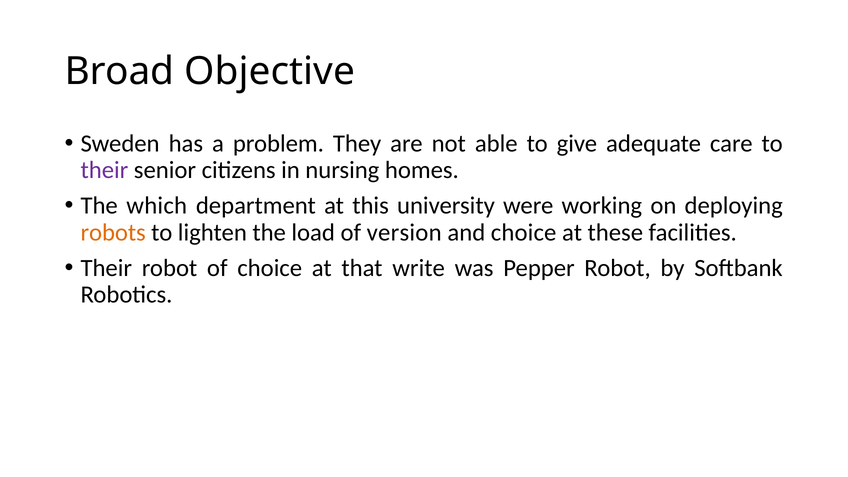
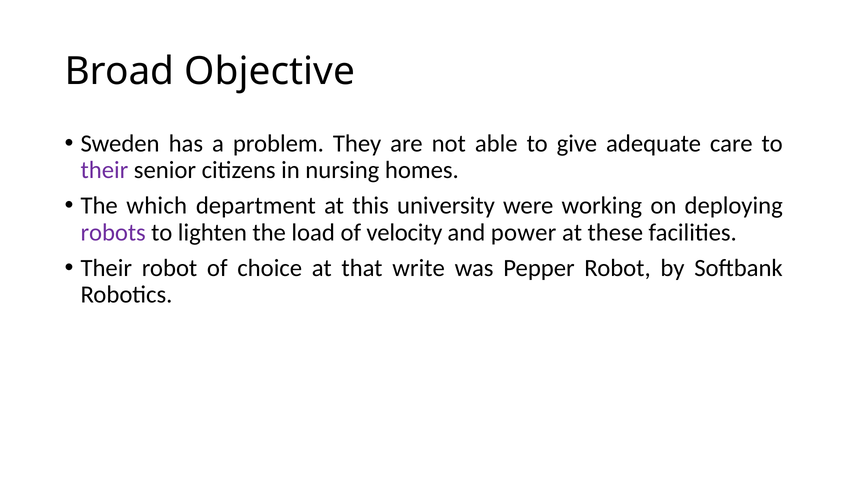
robots colour: orange -> purple (113, 232)
version: version -> velocity (404, 232)
and choice: choice -> power (524, 232)
